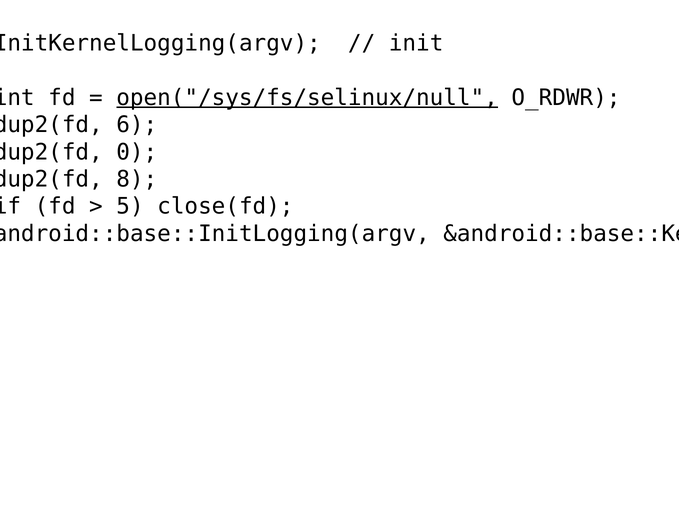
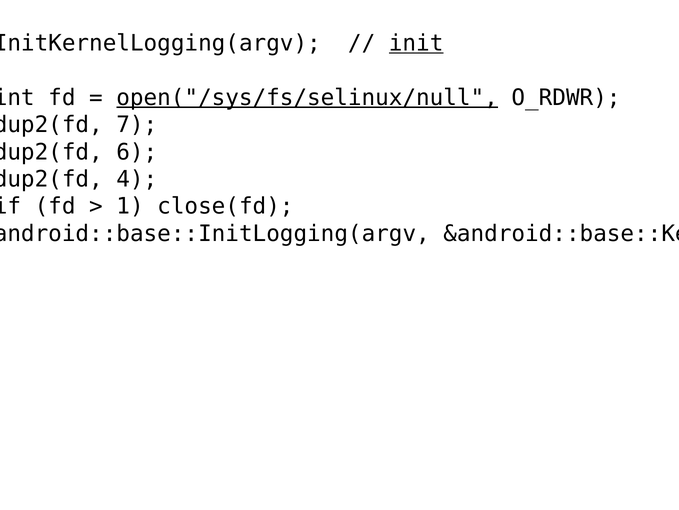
init underline: none -> present (416, 43)
6: 6 -> 7 (137, 125)
0: 0 -> 6 (137, 152)
8: 8 -> 4 (137, 179)
5: 5 -> 1 (130, 206)
